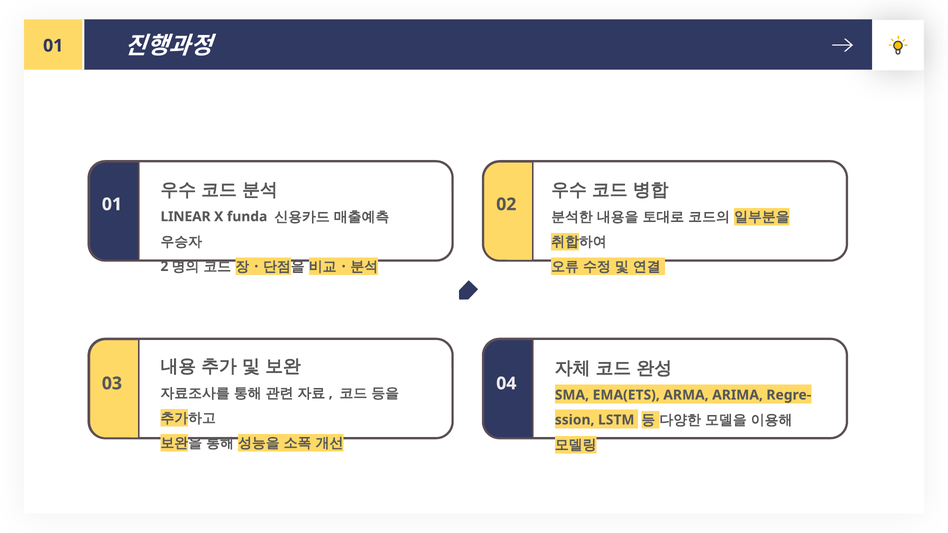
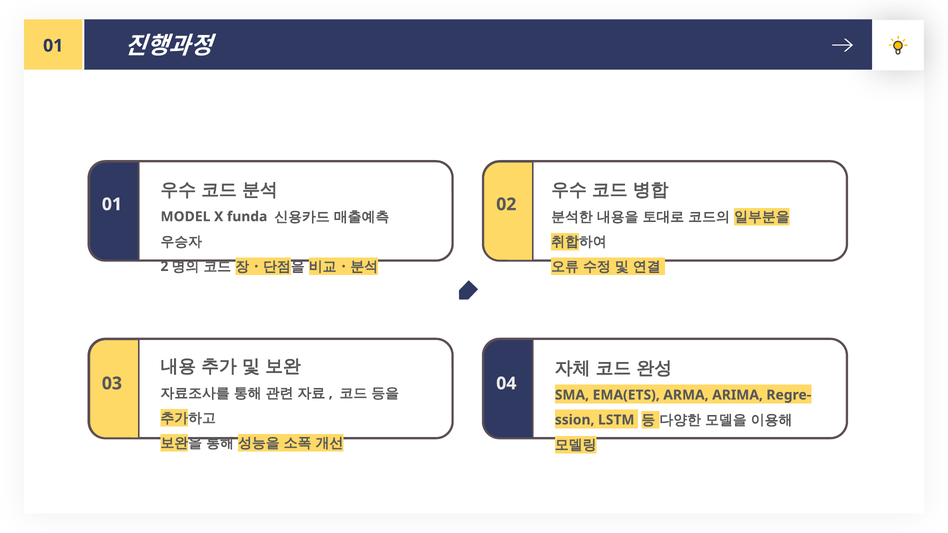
LINEAR: LINEAR -> MODEL (185, 217)
